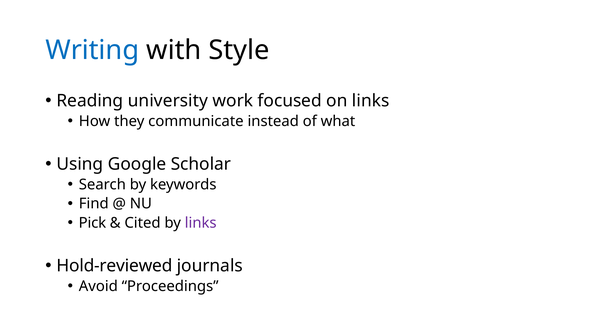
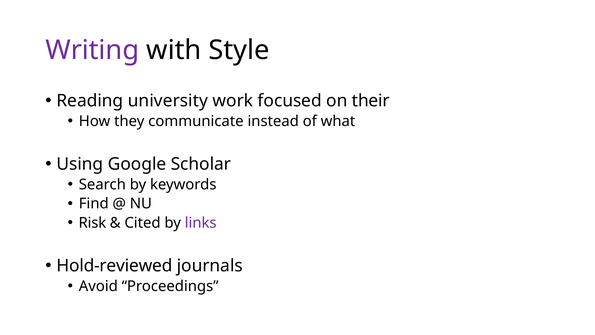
Writing colour: blue -> purple (92, 50)
on links: links -> their (371, 101)
Pick: Pick -> Risk (92, 223)
